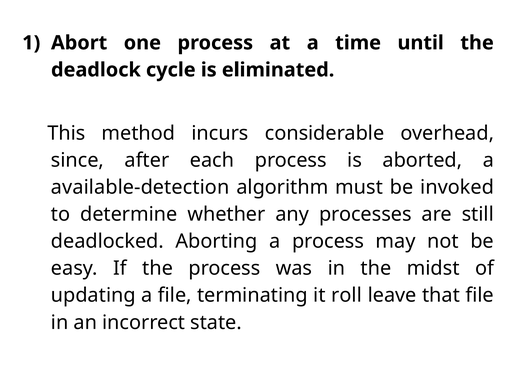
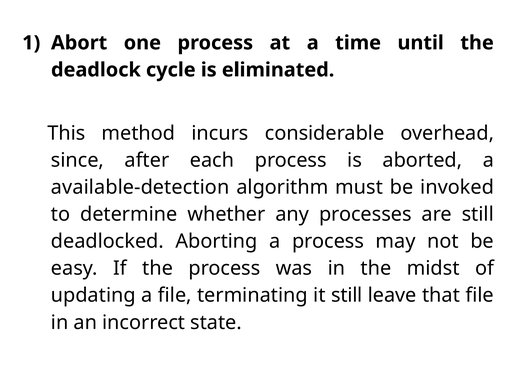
it roll: roll -> still (347, 295)
